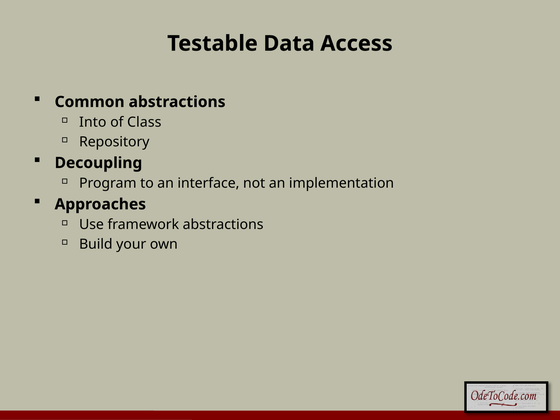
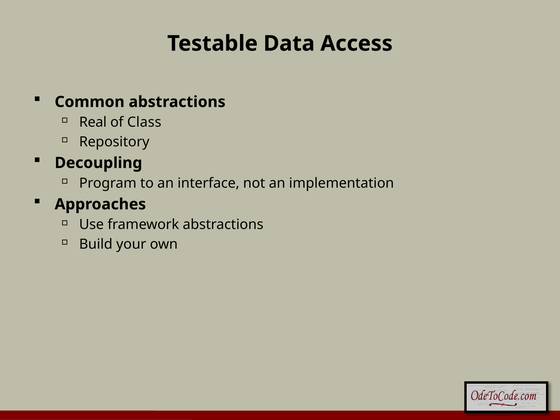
Into: Into -> Real (93, 122)
